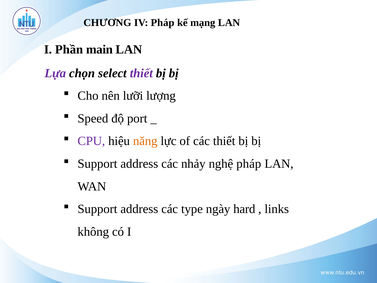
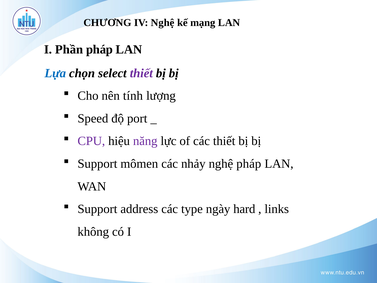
IV Pháp: Pháp -> Nghệ (163, 23)
Phần main: main -> pháp (99, 49)
Lựa colour: purple -> blue (55, 73)
lưỡi: lưỡi -> tính (133, 96)
năng colour: orange -> purple (145, 141)
address: address -> mômen (139, 164)
